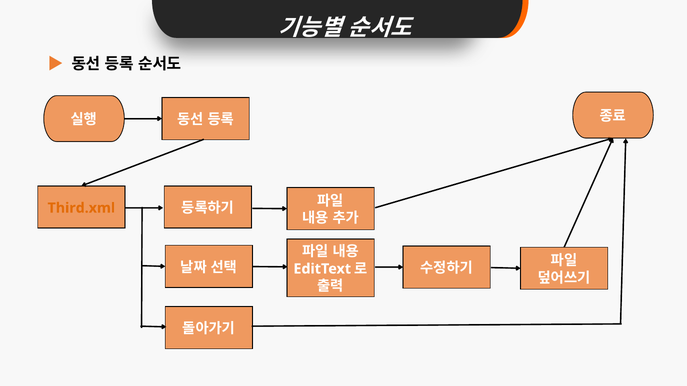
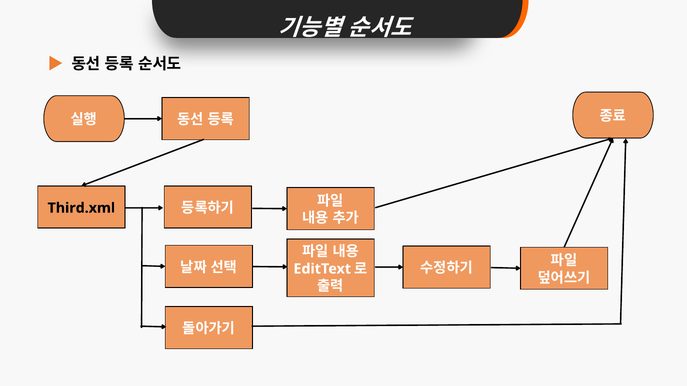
Third.xml colour: orange -> black (81, 208)
